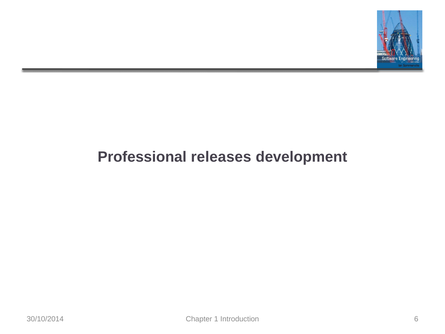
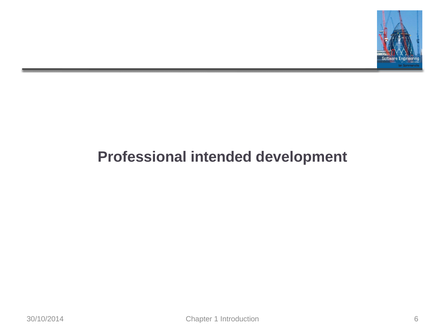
releases: releases -> intended (221, 157)
